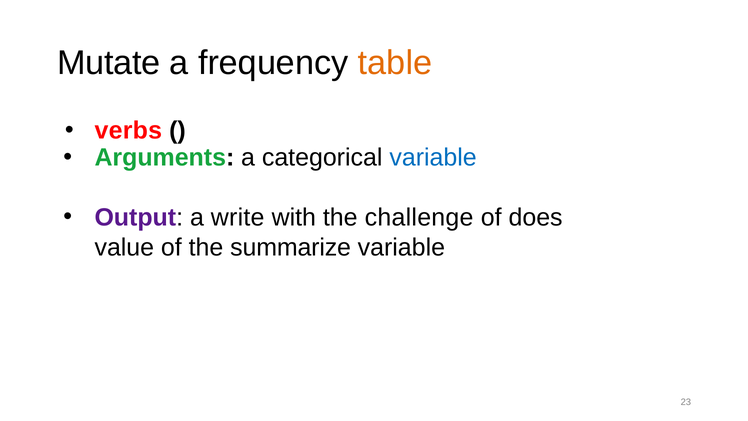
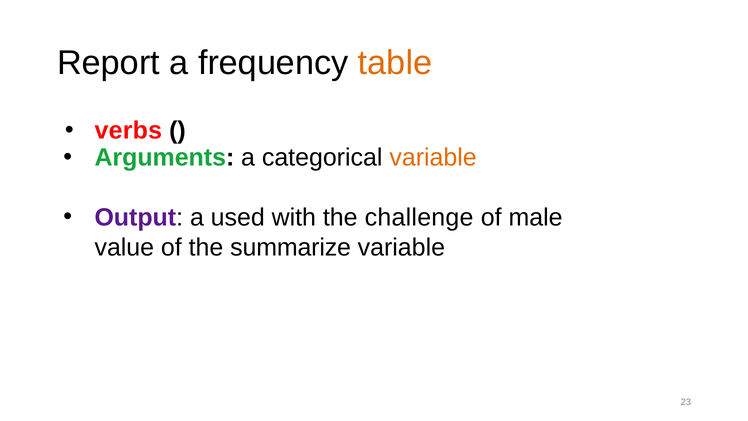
Mutate: Mutate -> Report (109, 63)
variable colour: blue -> orange (433, 157)
write: write -> used (238, 217)
does: does -> male (536, 217)
